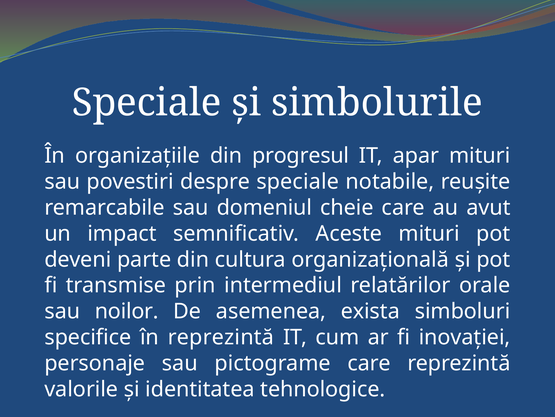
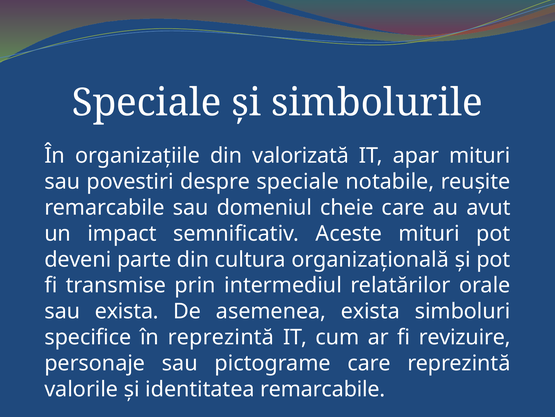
progresul: progresul -> valorizată (301, 155)
sau noilor: noilor -> exista (127, 311)
inovației: inovației -> revizuire (465, 337)
identitatea tehnologice: tehnologice -> remarcabile (323, 389)
